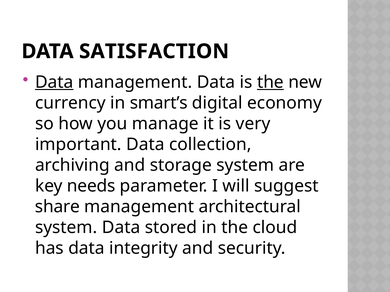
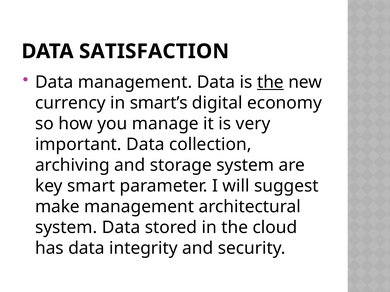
Data underline: present -> none (54, 82)
needs: needs -> smart (91, 186)
share: share -> make (57, 207)
